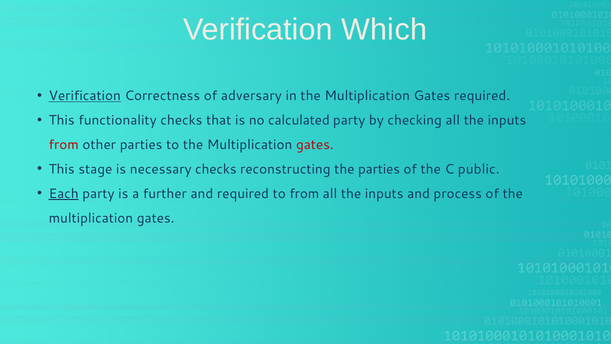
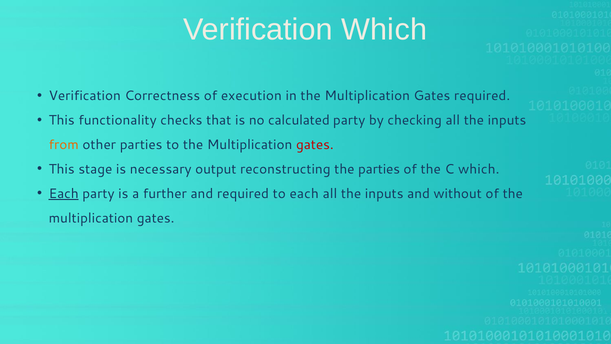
Verification underline: present -> none (85, 96)
adversary: adversary -> execution (251, 96)
from colour: red -> orange (64, 145)
necessary checks: checks -> output (216, 169)
C public: public -> which (479, 169)
to from: from -> each (304, 193)
process: process -> without (458, 193)
